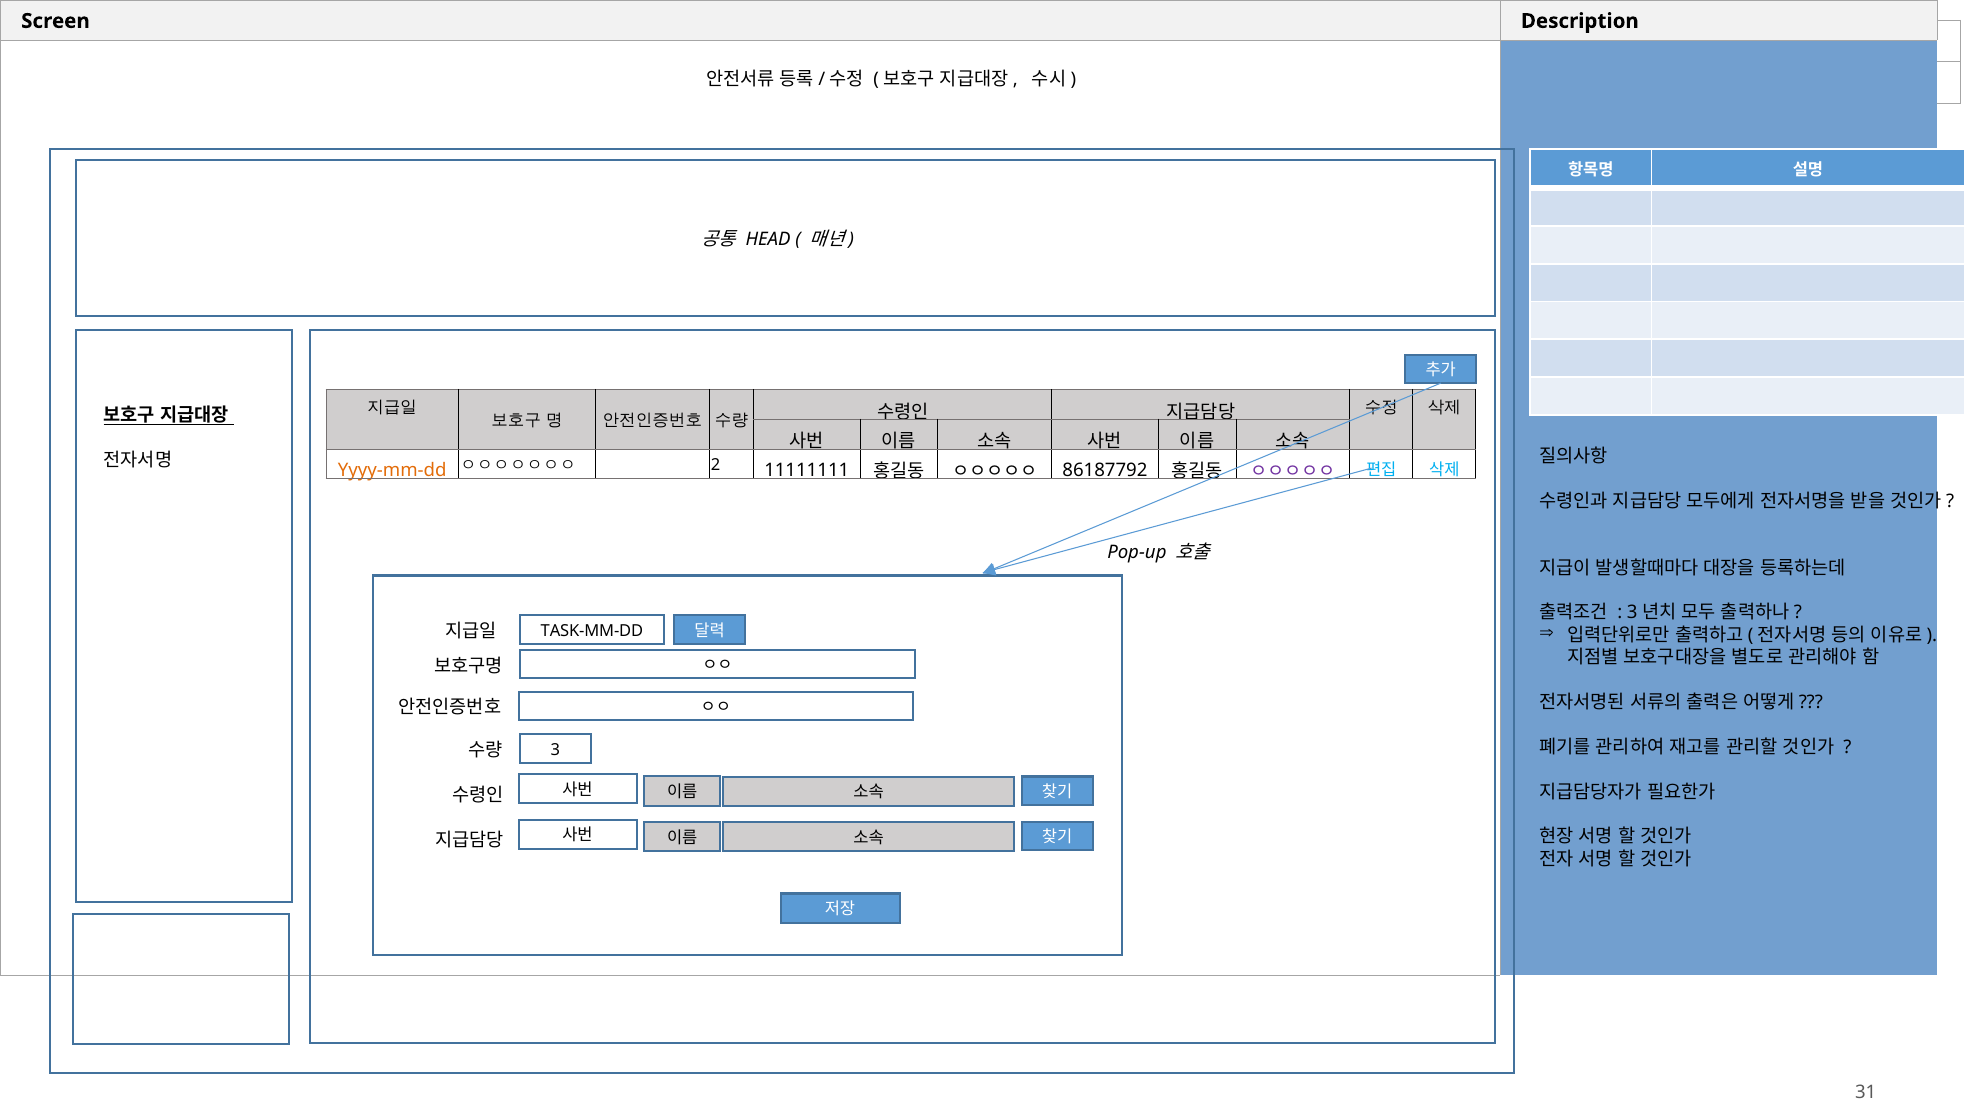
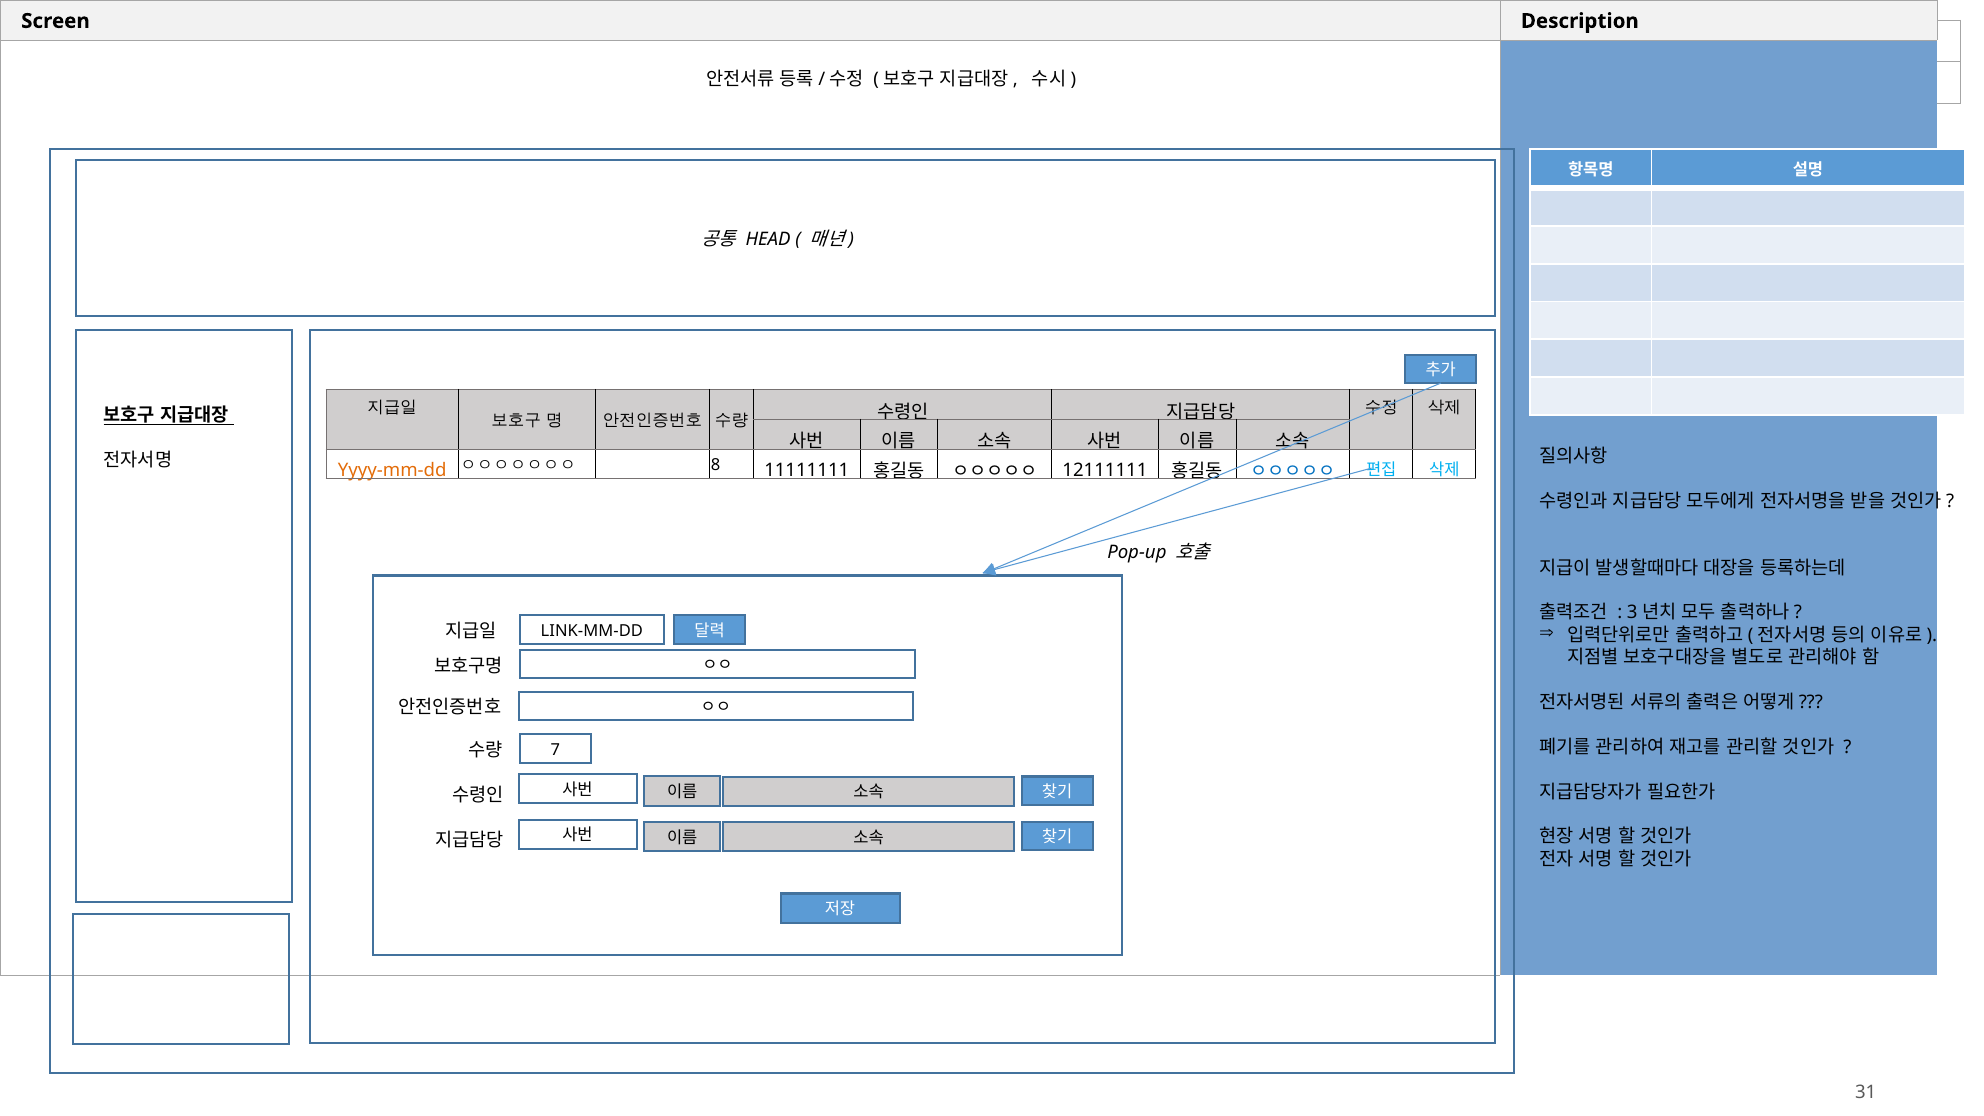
2: 2 -> 8 (716, 465)
86187792: 86187792 -> 12111111 (1105, 470)
ㅇㅇㅇㅇㅇ colour: purple -> blue (1293, 472)
TASK-MM-DD: TASK-MM-DD -> LINK-MM-DD (592, 631)
3: 3 -> 7 (555, 750)
